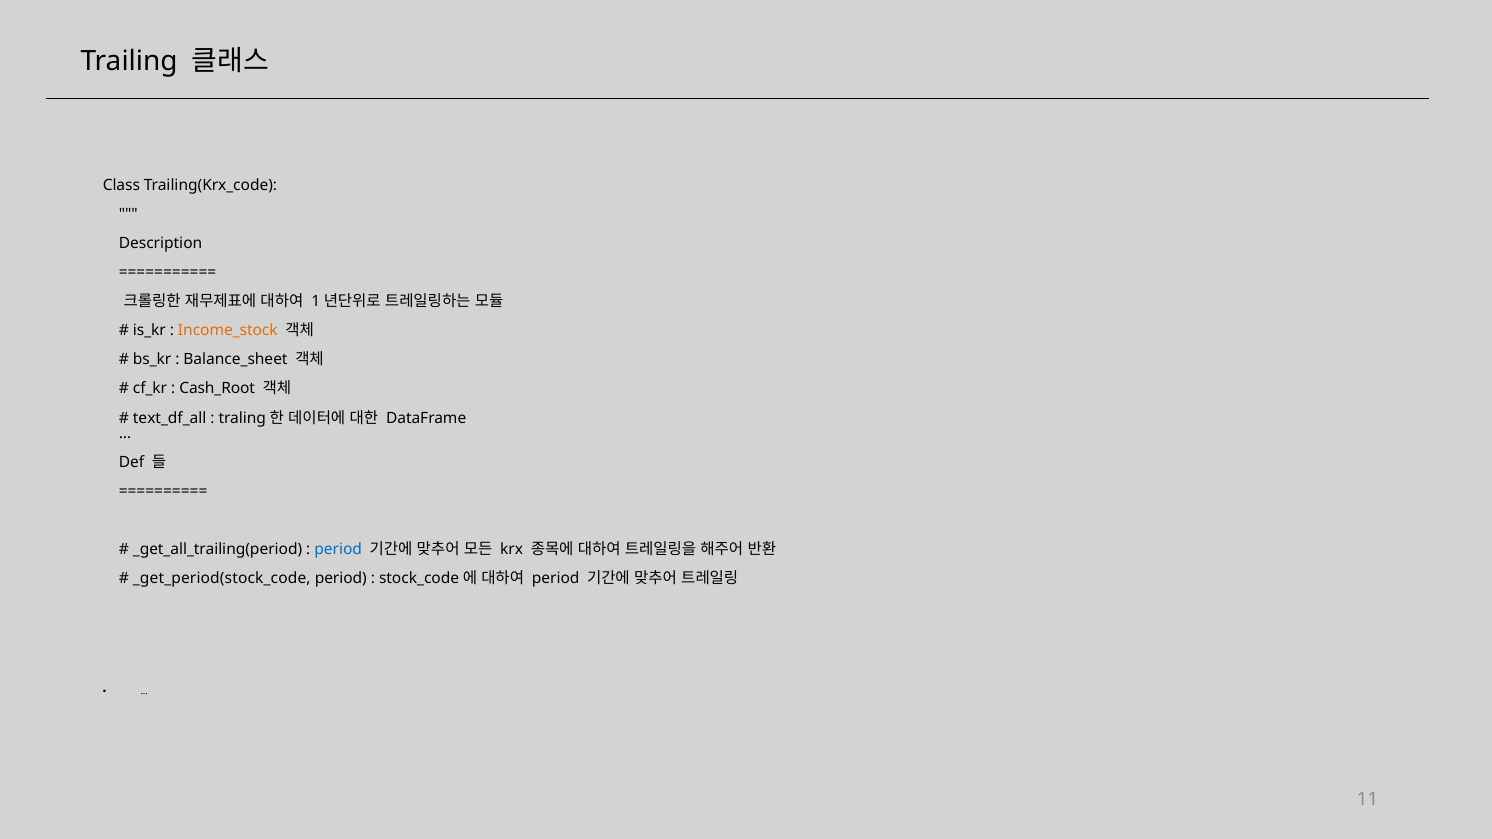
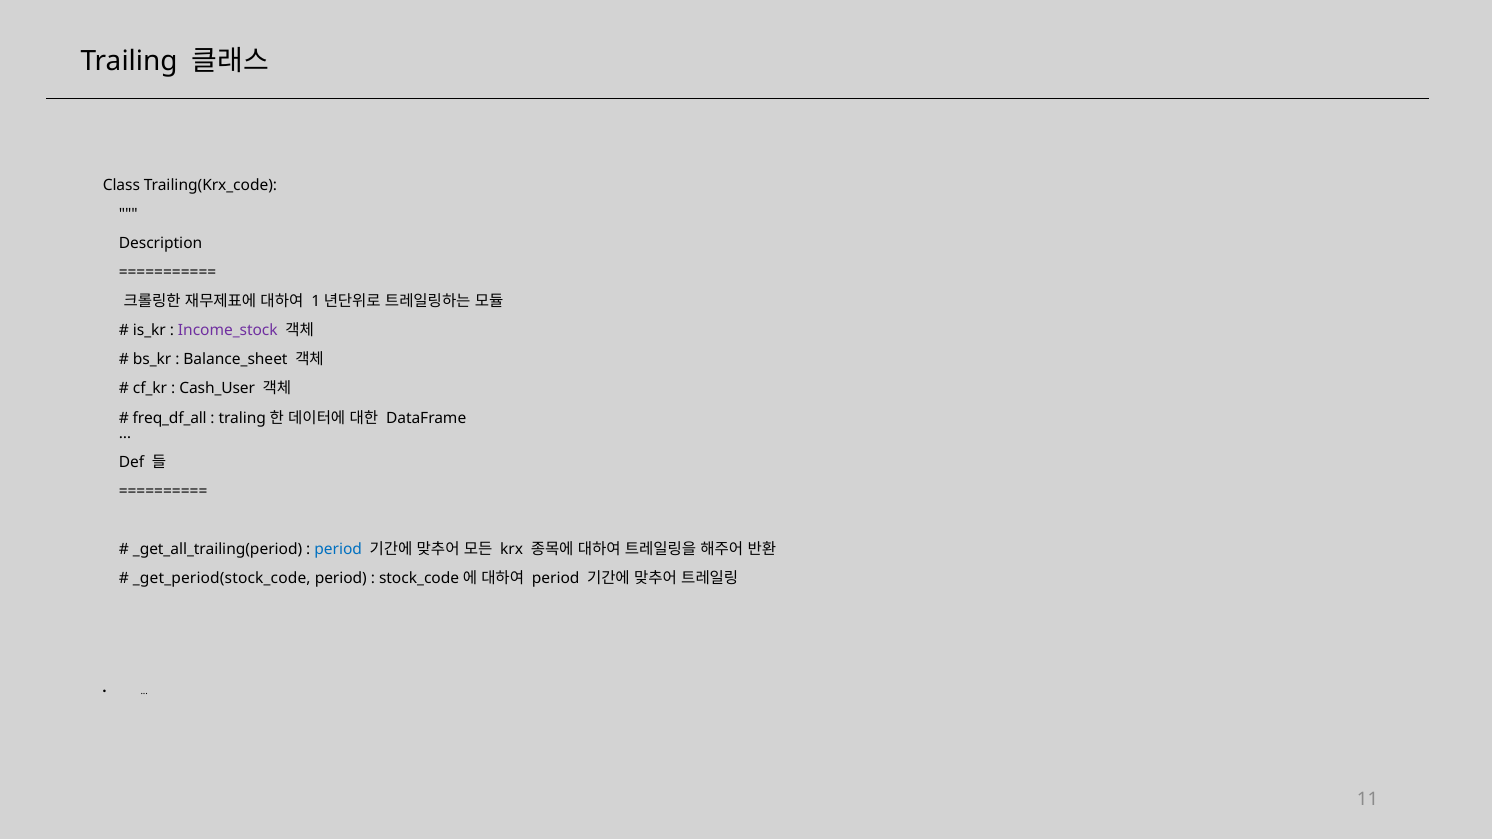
Income_stock colour: orange -> purple (228, 331)
Cash_Root: Cash_Root -> Cash_User (217, 389)
text_df_all: text_df_all -> freq_df_all (170, 418)
